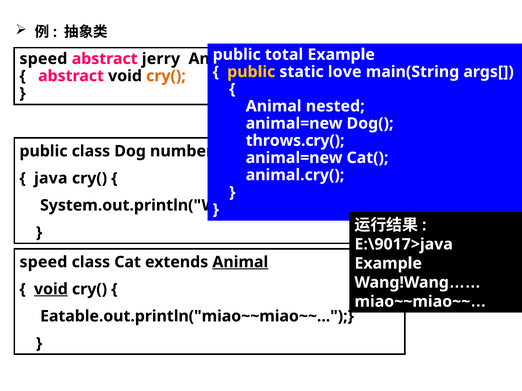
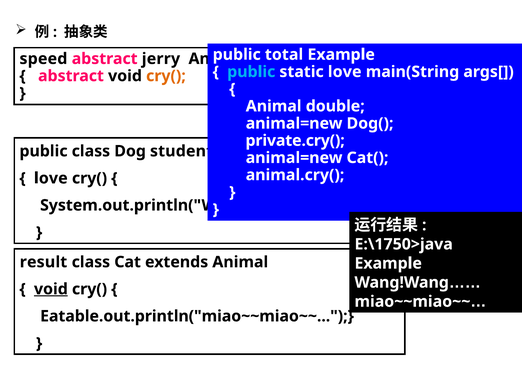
public colour: yellow -> light blue (251, 72)
nested: nested -> double (335, 106)
throws.cry(: throws.cry( -> private.cry( (295, 141)
number: number -> student (182, 151)
java: java -> love (51, 178)
E:\9017>java: E:\9017>java -> E:\1750>java (404, 245)
speed: speed -> result (43, 262)
Animal underline: present -> none (240, 262)
